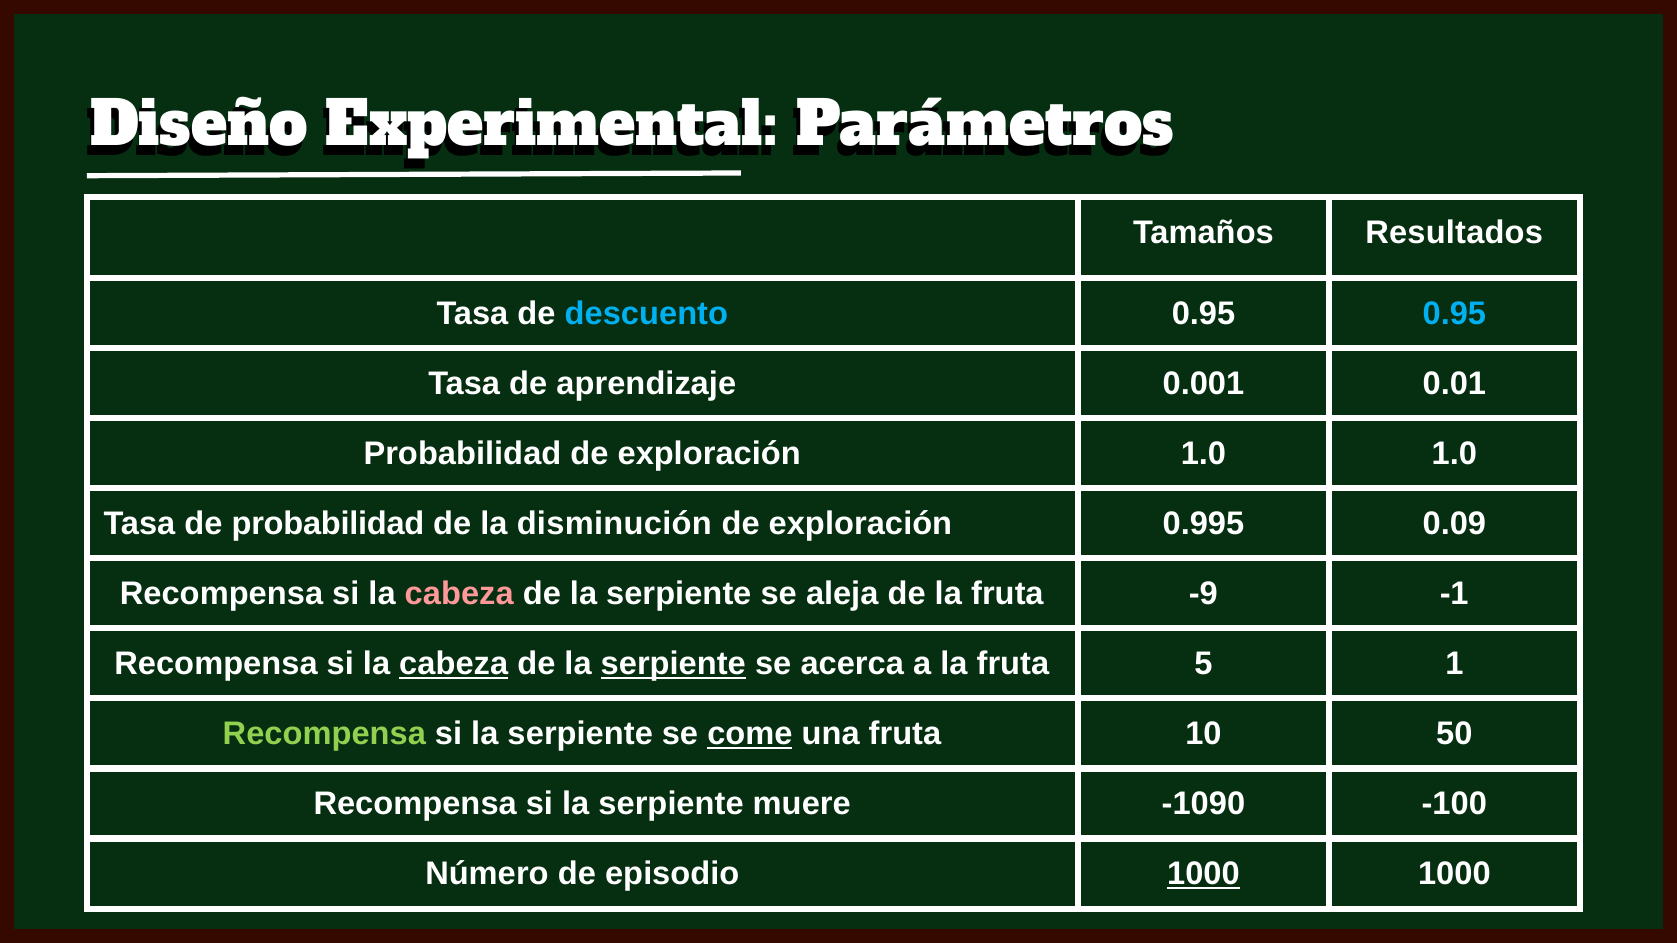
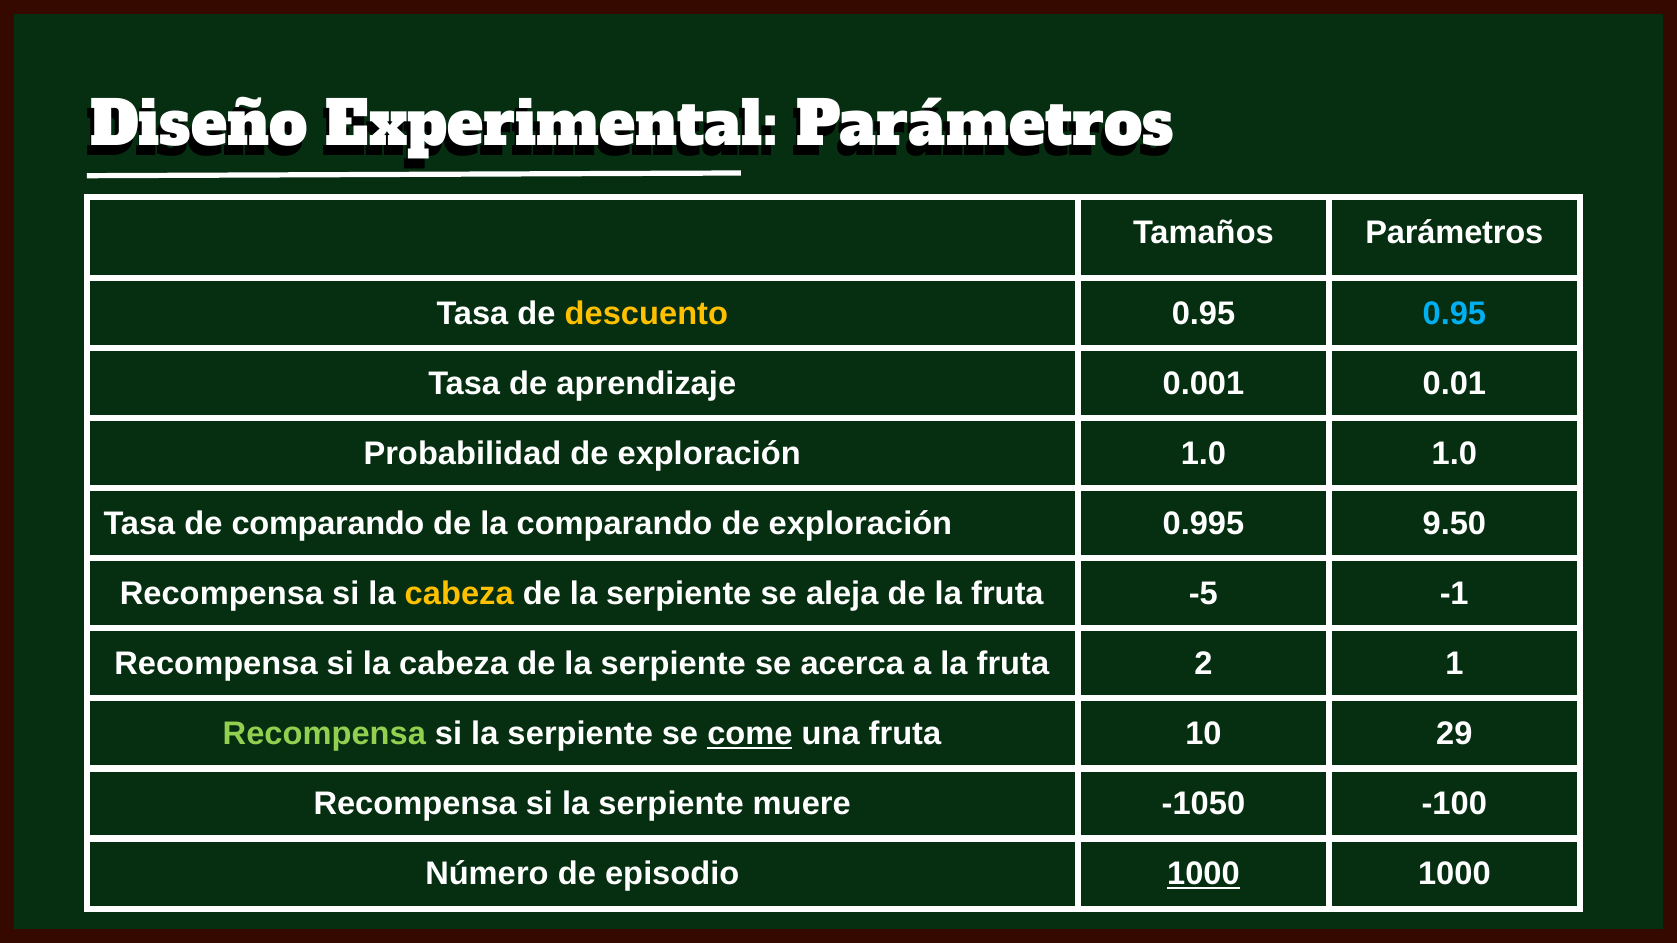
Tamaños Resultados: Resultados -> Parámetros (1454, 233)
descuento colour: light blue -> yellow (646, 313)
de probabilidad: probabilidad -> comparando (328, 524)
la disminución: disminución -> comparando (614, 524)
0.09: 0.09 -> 9.50 (1454, 524)
cabeza colour: pink -> yellow (459, 594)
-9: -9 -> -5 (1203, 594)
cabeza underline: present -> none (454, 664)
serpiente underline: present -> none (673, 664)
5: 5 -> 2 (1204, 664)
50: 50 -> 29 (1454, 734)
-1090: -1090 -> -1050 (1203, 804)
